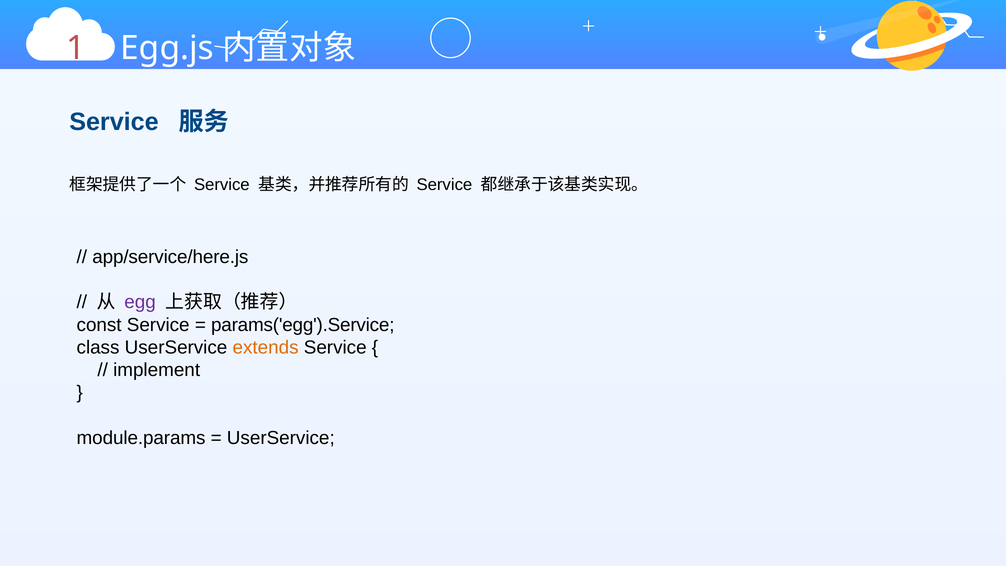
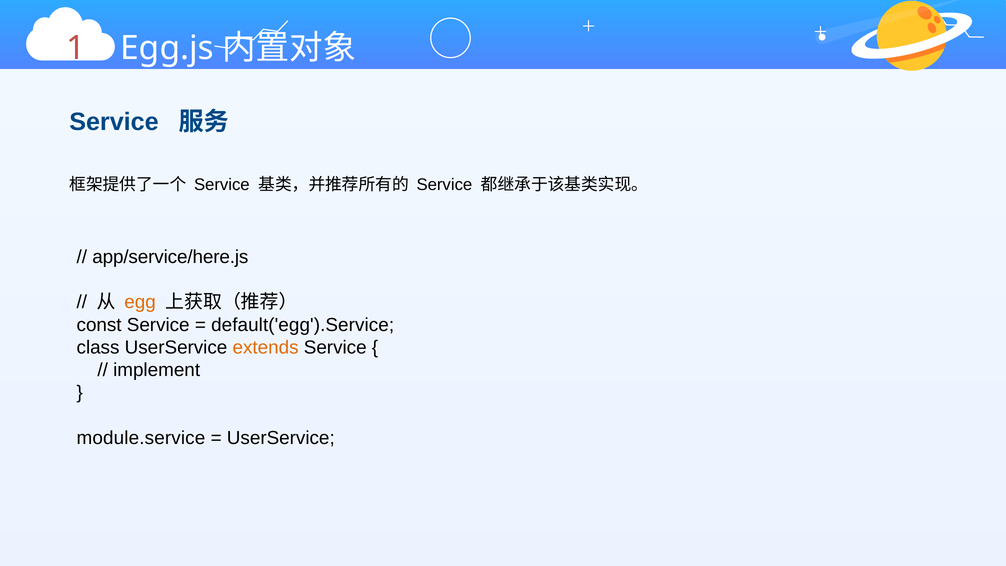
egg colour: purple -> orange (140, 302)
params('egg').Service: params('egg').Service -> default('egg').Service (303, 325)
module.params: module.params -> module.service (141, 438)
